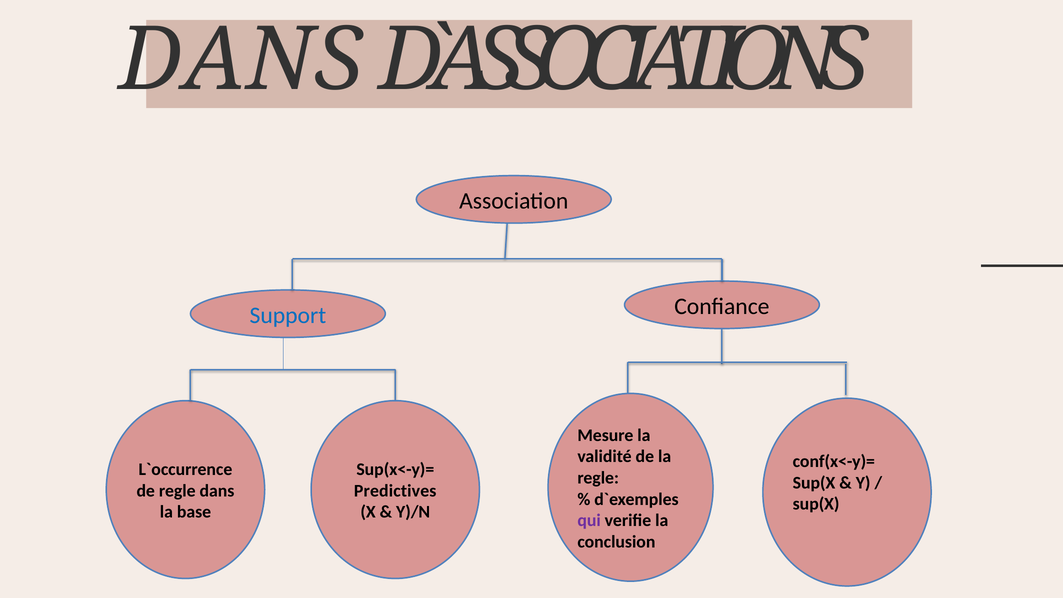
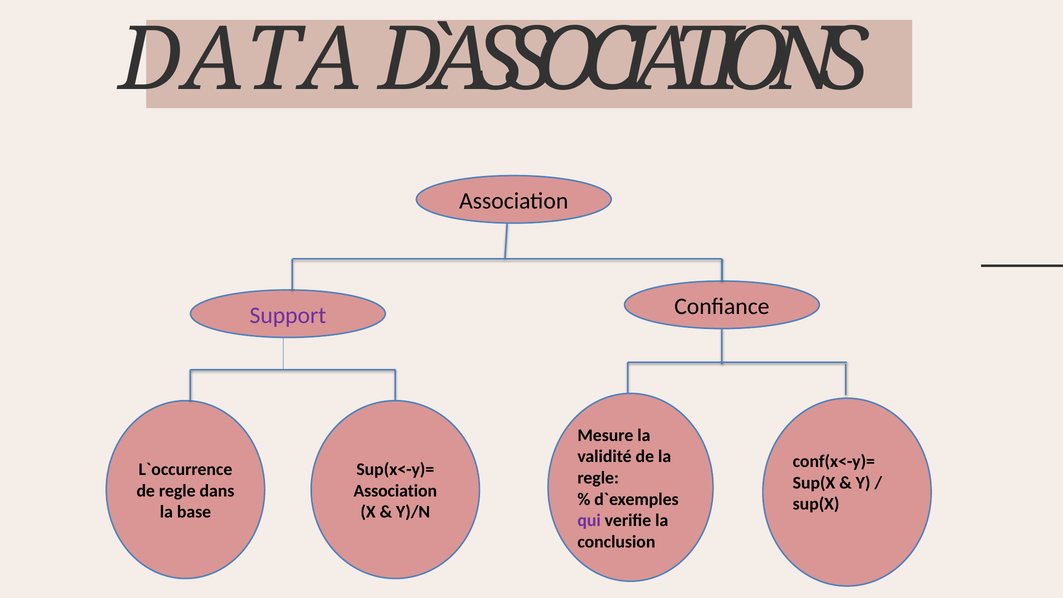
DANS: DANS -> DATA (241, 60)
Support colour: blue -> purple (288, 315)
Predictives: Predictives -> Association (395, 491)
